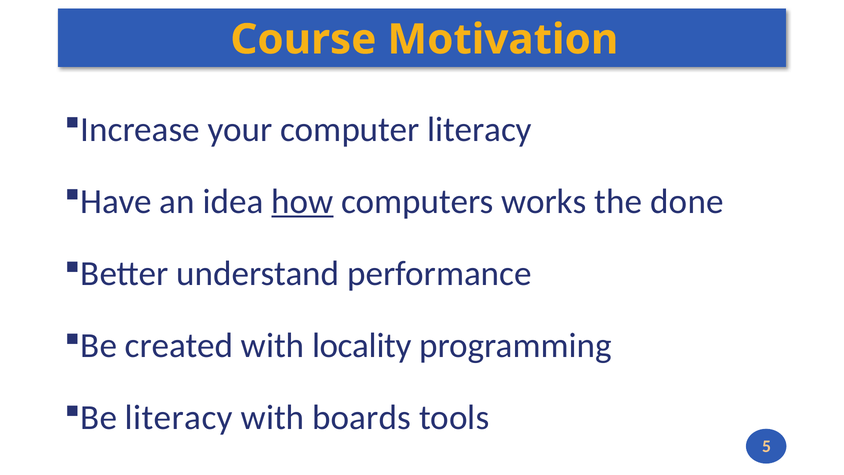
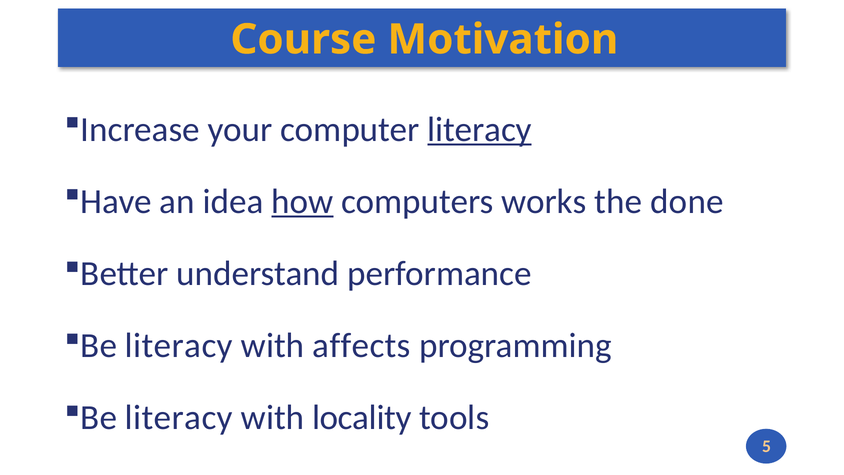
literacy underline: none -> present (480, 129)
created: created -> literacy (179, 346)
locality: locality -> affects (362, 346)
boards: boards -> locality (362, 418)
